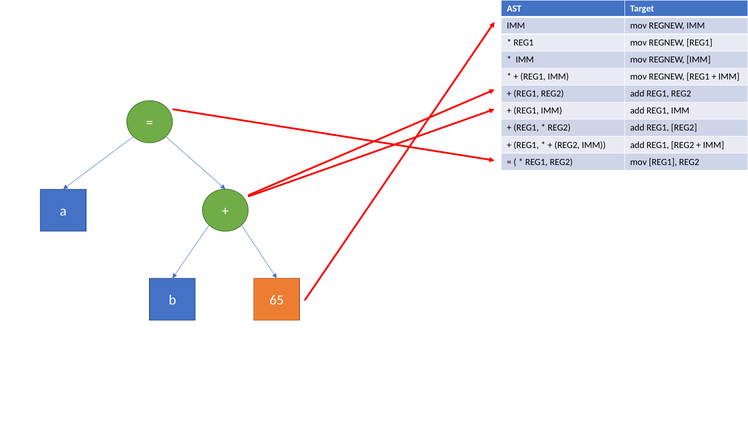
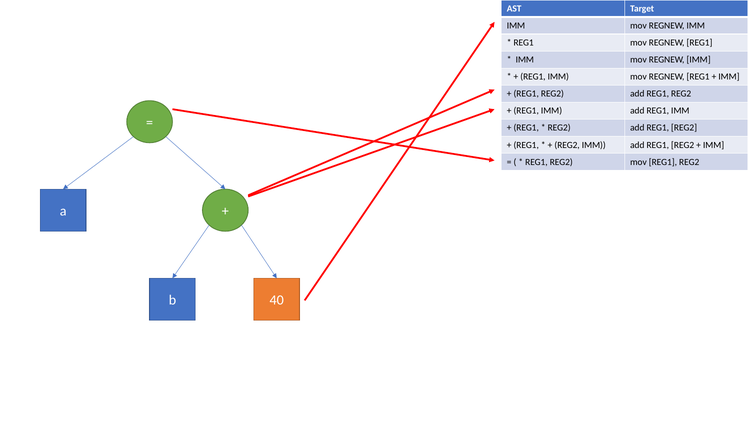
65: 65 -> 40 (277, 300)
